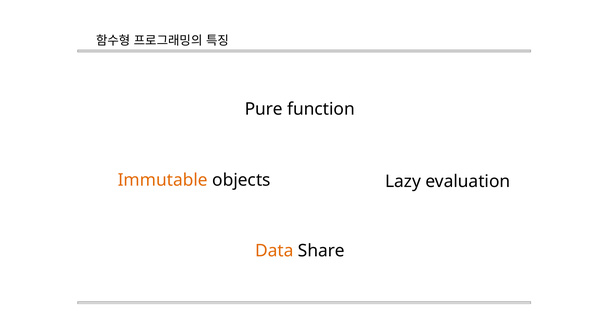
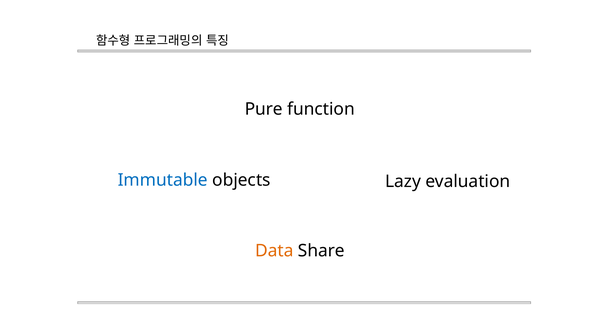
Immutable colour: orange -> blue (163, 180)
